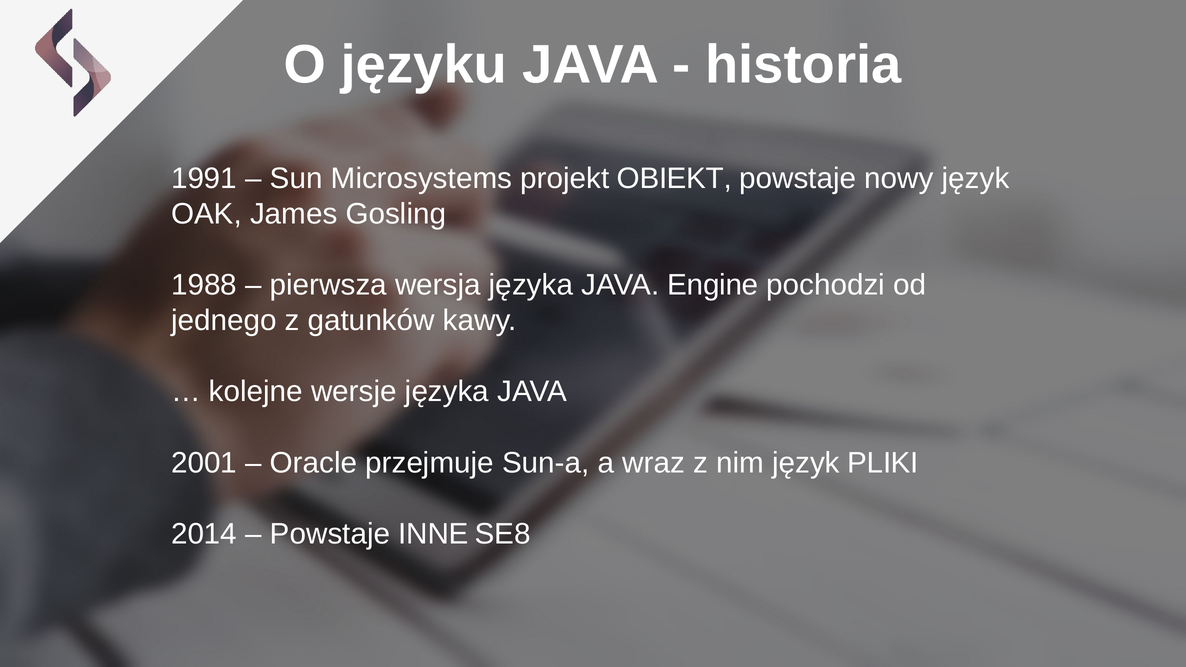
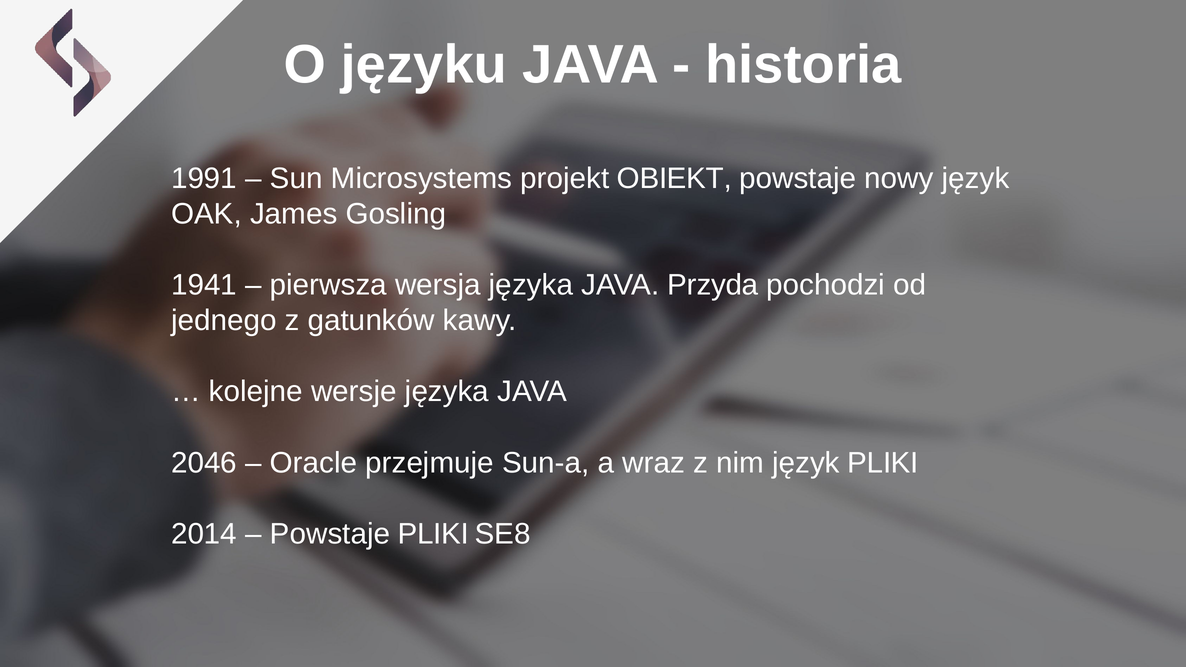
1988: 1988 -> 1941 (204, 285)
Engine: Engine -> Przyda (713, 285)
2001: 2001 -> 2046 (204, 463)
Powstaje INNE: INNE -> PLIKI (433, 534)
